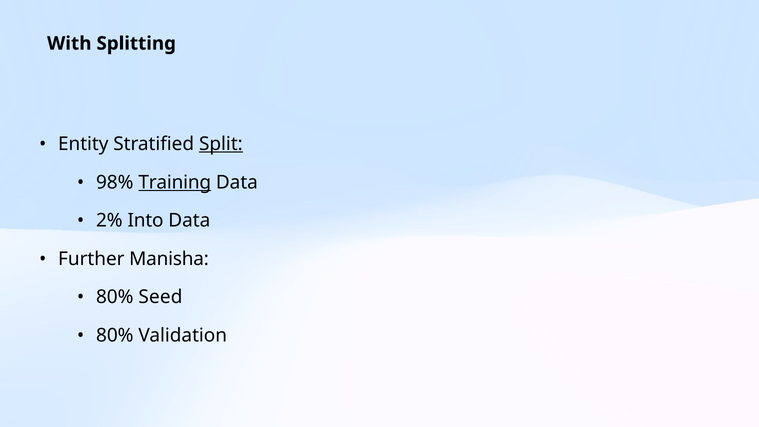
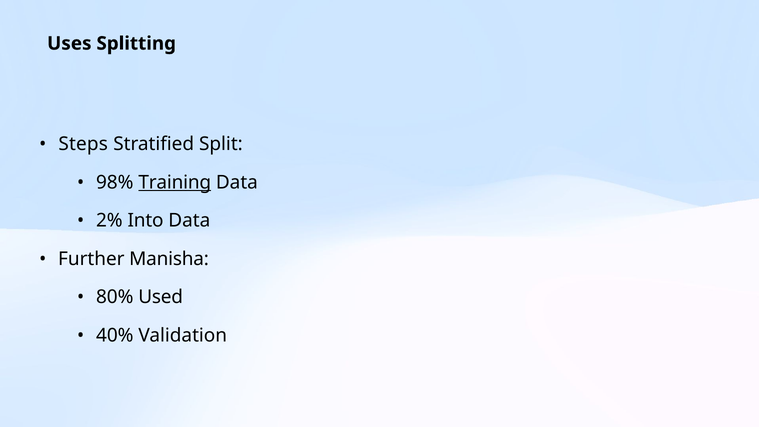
With: With -> Uses (69, 43)
Entity: Entity -> Steps (83, 144)
Split underline: present -> none (221, 144)
Seed: Seed -> Used (161, 297)
80%: 80% -> 40% (115, 335)
